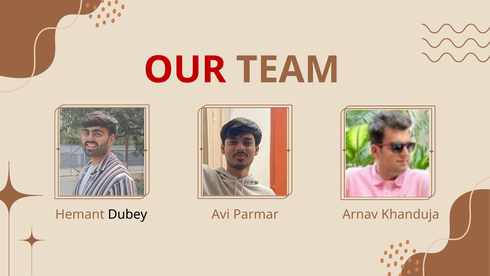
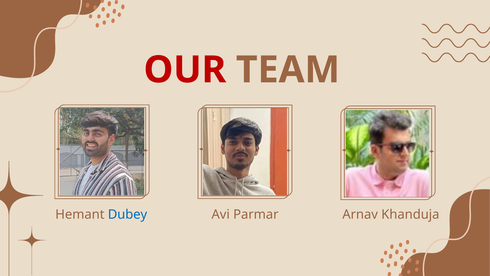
Dubey colour: black -> blue (127, 214)
